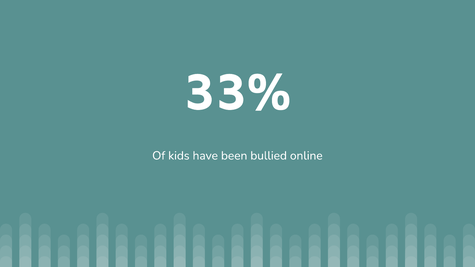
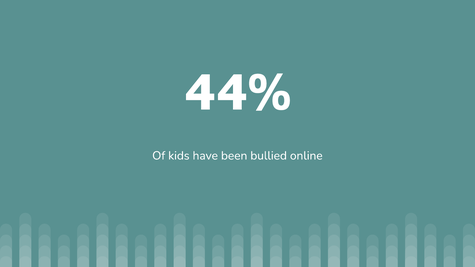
33%: 33% -> 44% (238, 92)
